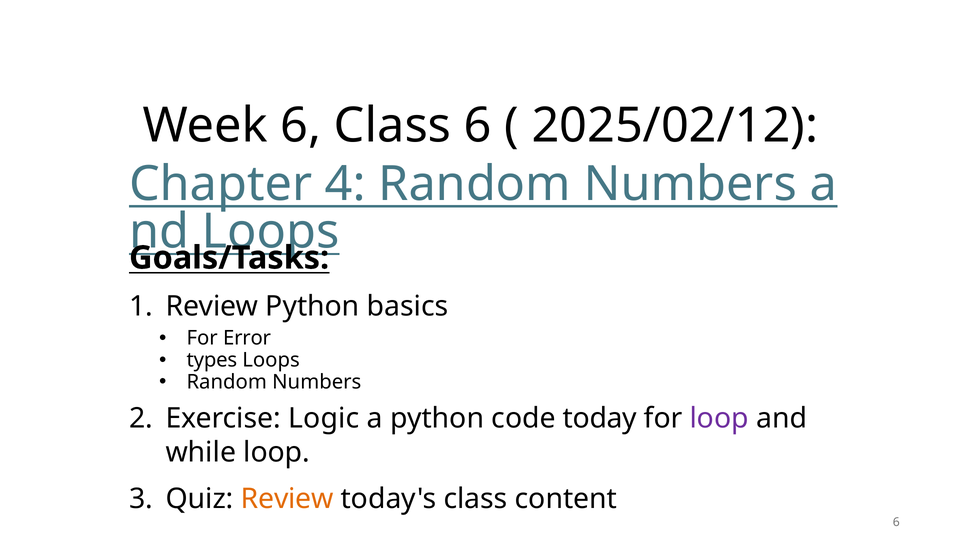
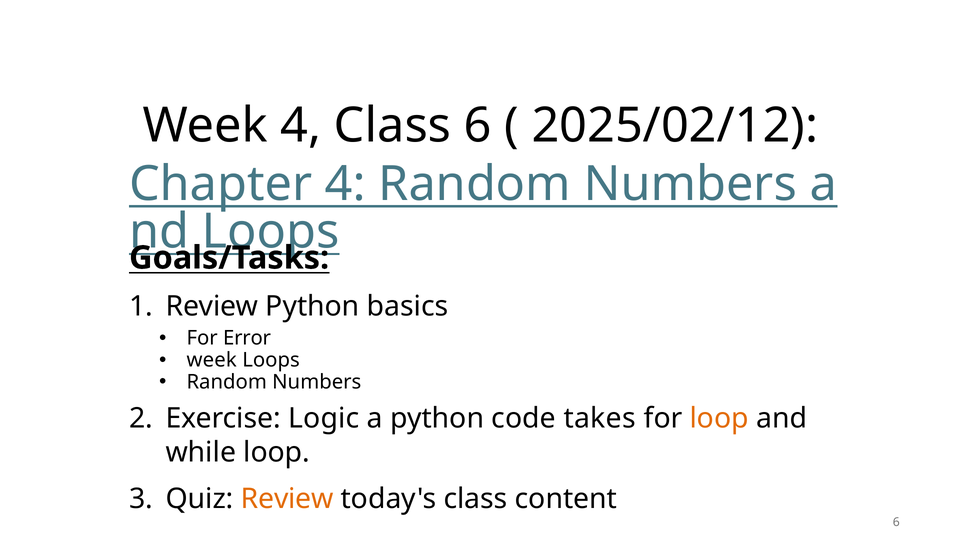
Week 6: 6 -> 4 (301, 126)
types: types -> week (212, 360)
today: today -> takes (600, 418)
loop colour: purple -> orange (719, 418)
